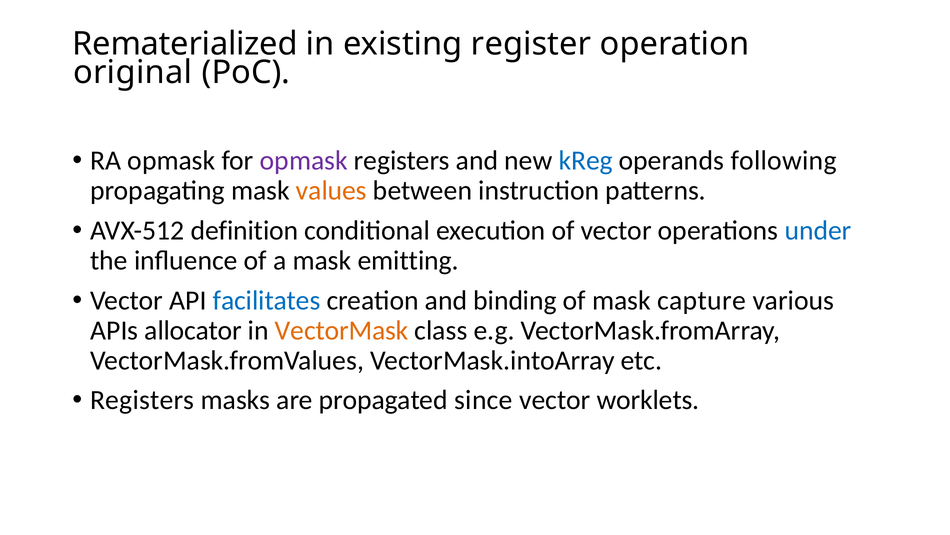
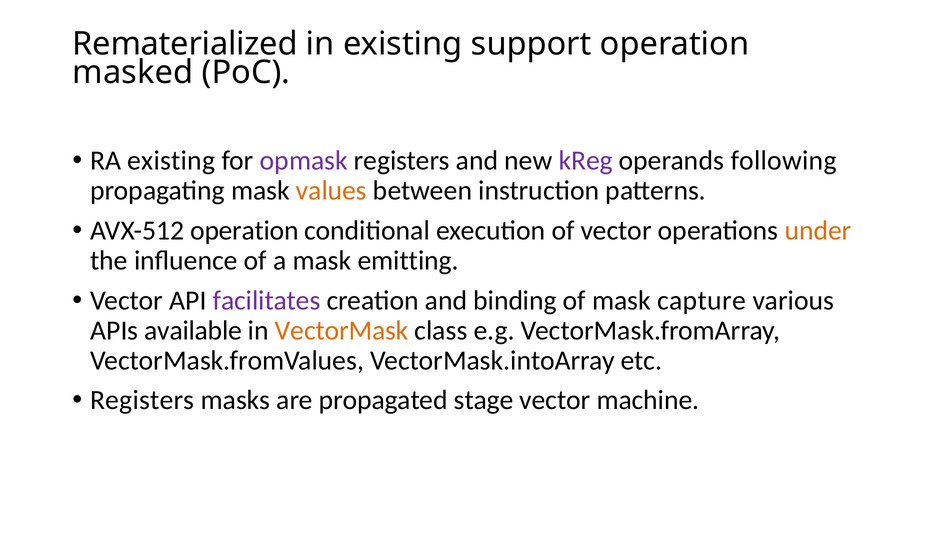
register: register -> support (531, 44)
original: original -> masked (133, 72)
RA opmask: opmask -> existing (171, 161)
kReg colour: blue -> purple (586, 161)
AVX-512 definition: definition -> operation (245, 230)
under colour: blue -> orange (818, 230)
facilitates colour: blue -> purple (267, 300)
allocator: allocator -> available (193, 330)
since: since -> stage (484, 400)
worklets: worklets -> machine (648, 400)
